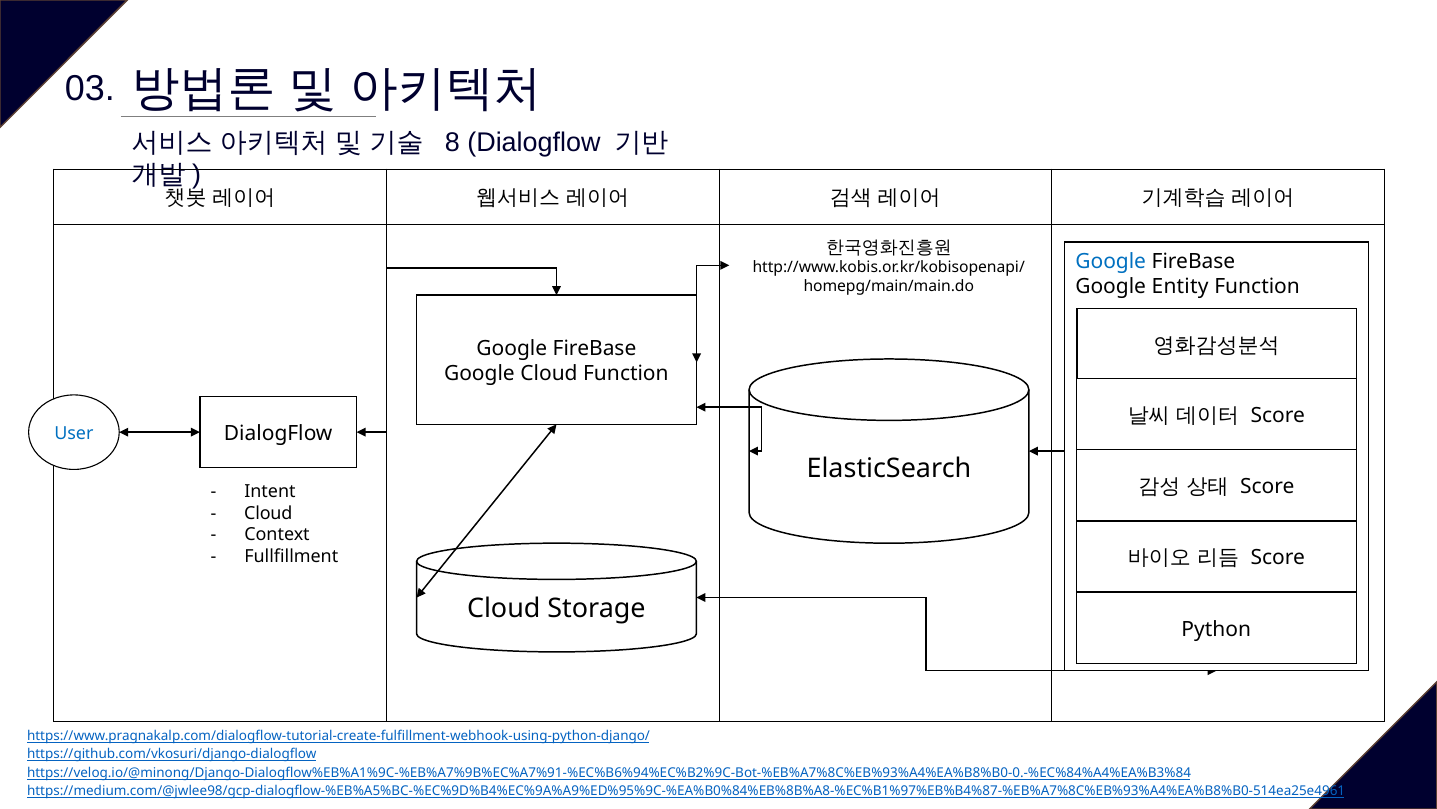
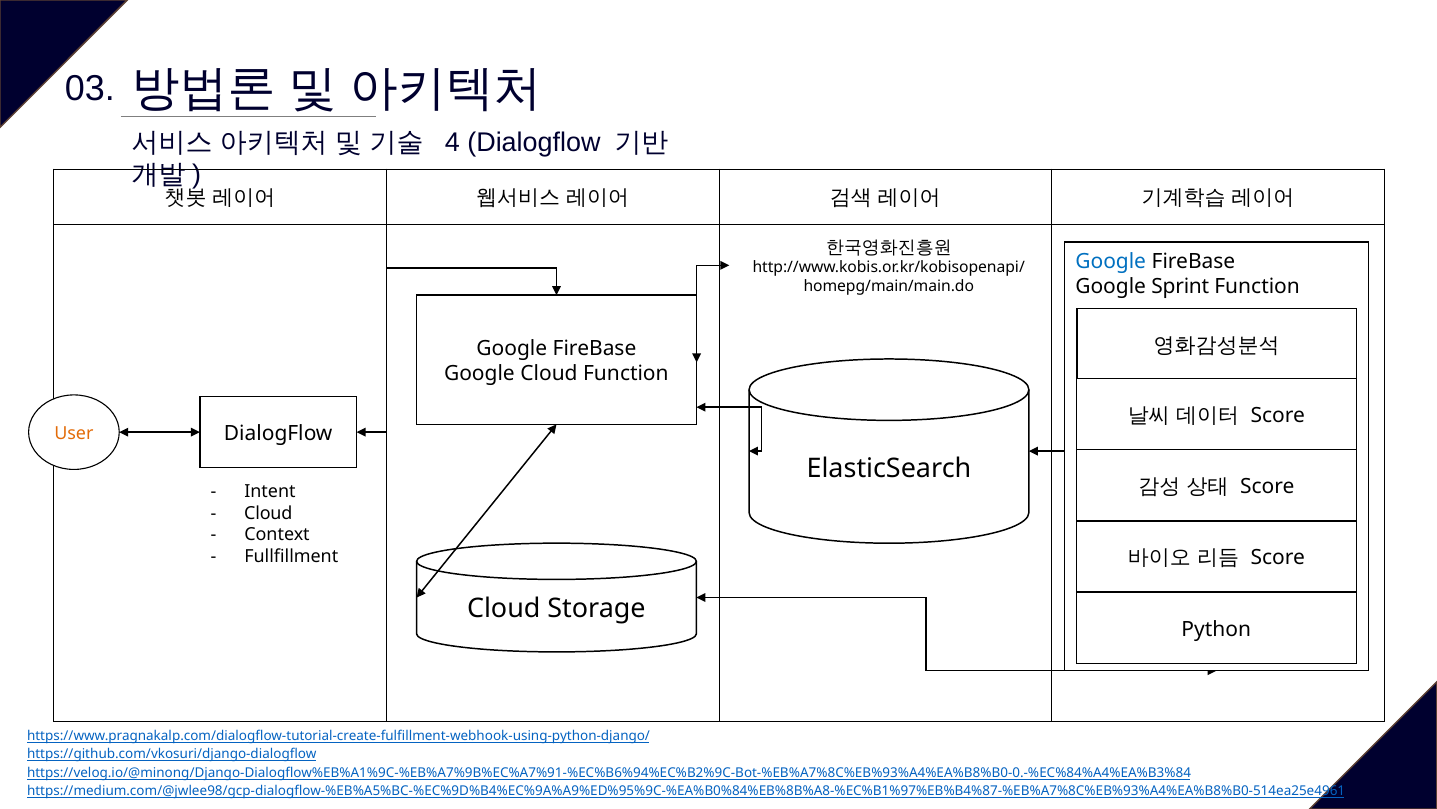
8: 8 -> 4 (452, 142)
Entity: Entity -> Sprint (1180, 286)
User colour: blue -> orange (74, 433)
